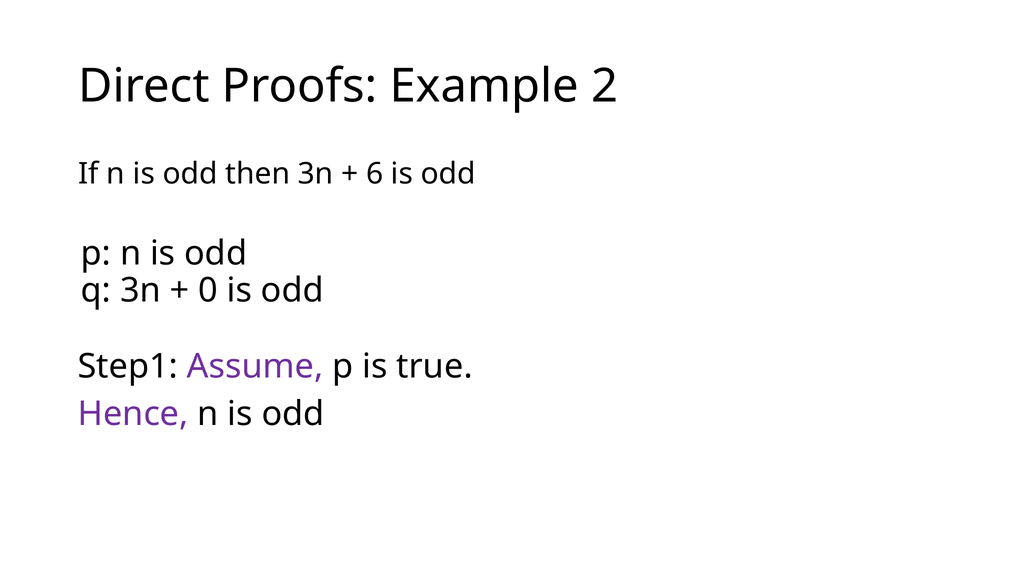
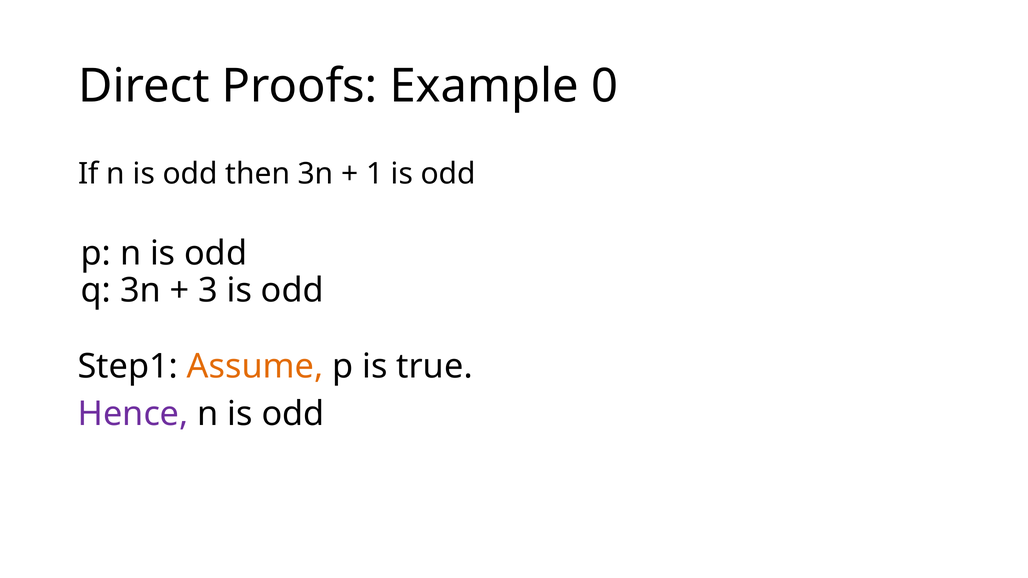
2: 2 -> 0 (605, 86)
6: 6 -> 1 (375, 174)
0: 0 -> 3 (208, 290)
Assume colour: purple -> orange (255, 366)
